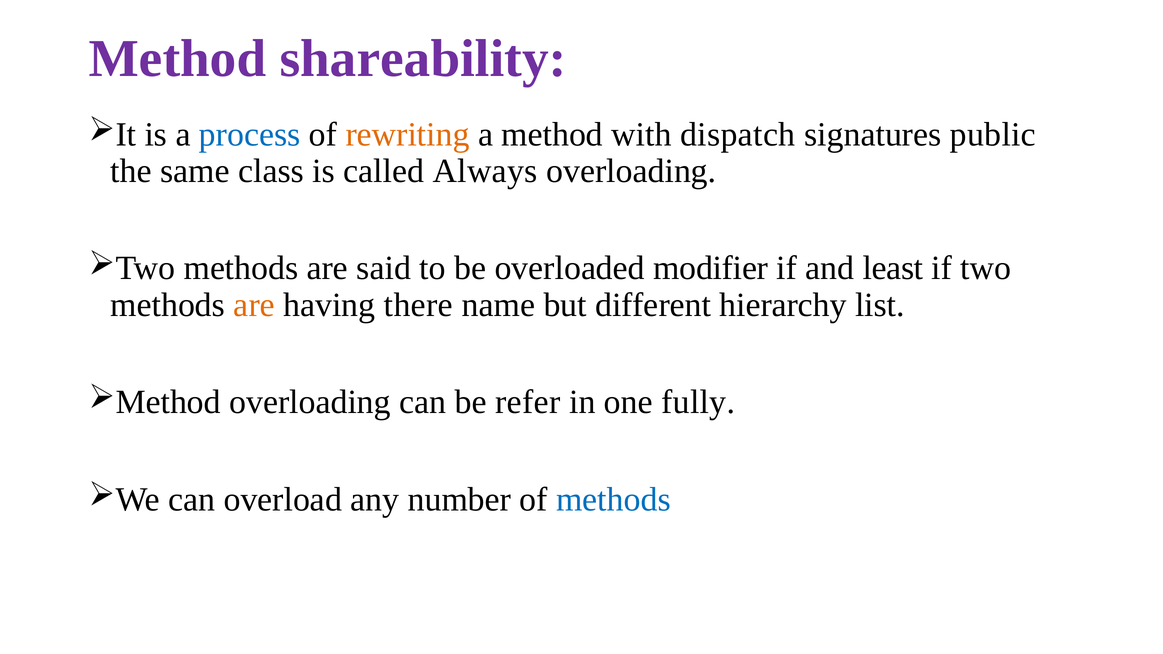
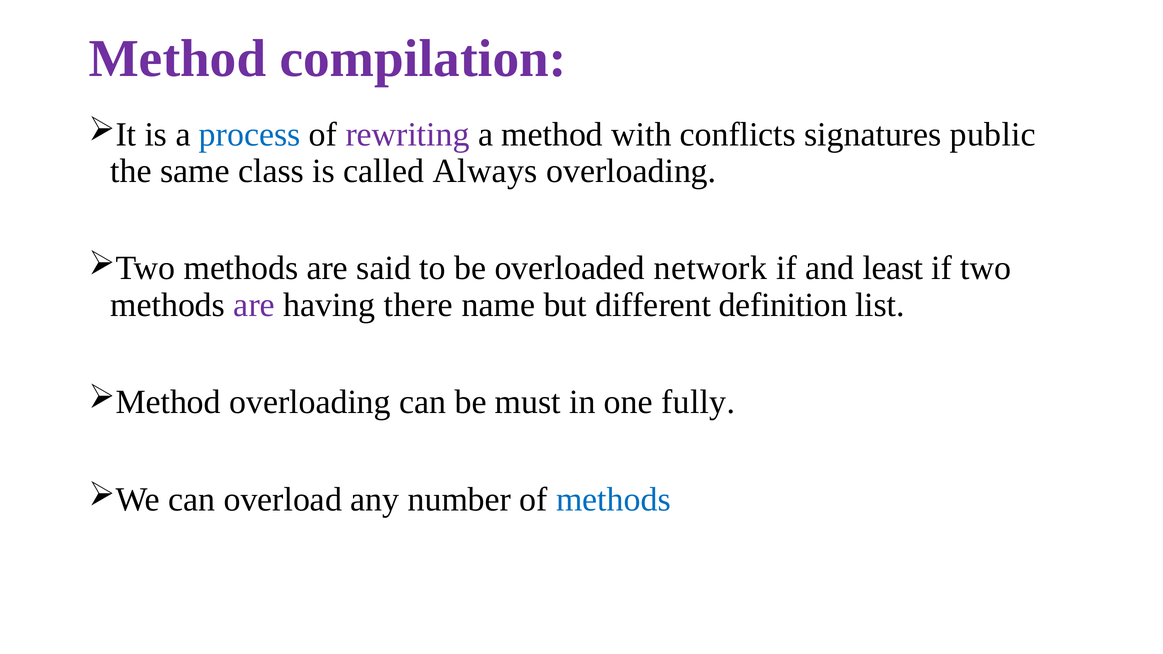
shareability: shareability -> compilation (423, 59)
rewriting colour: orange -> purple (408, 134)
dispatch: dispatch -> conflicts (738, 134)
modifier: modifier -> network (710, 268)
are colour: orange -> purple (254, 305)
hierarchy: hierarchy -> definition (783, 305)
refer: refer -> must (528, 402)
